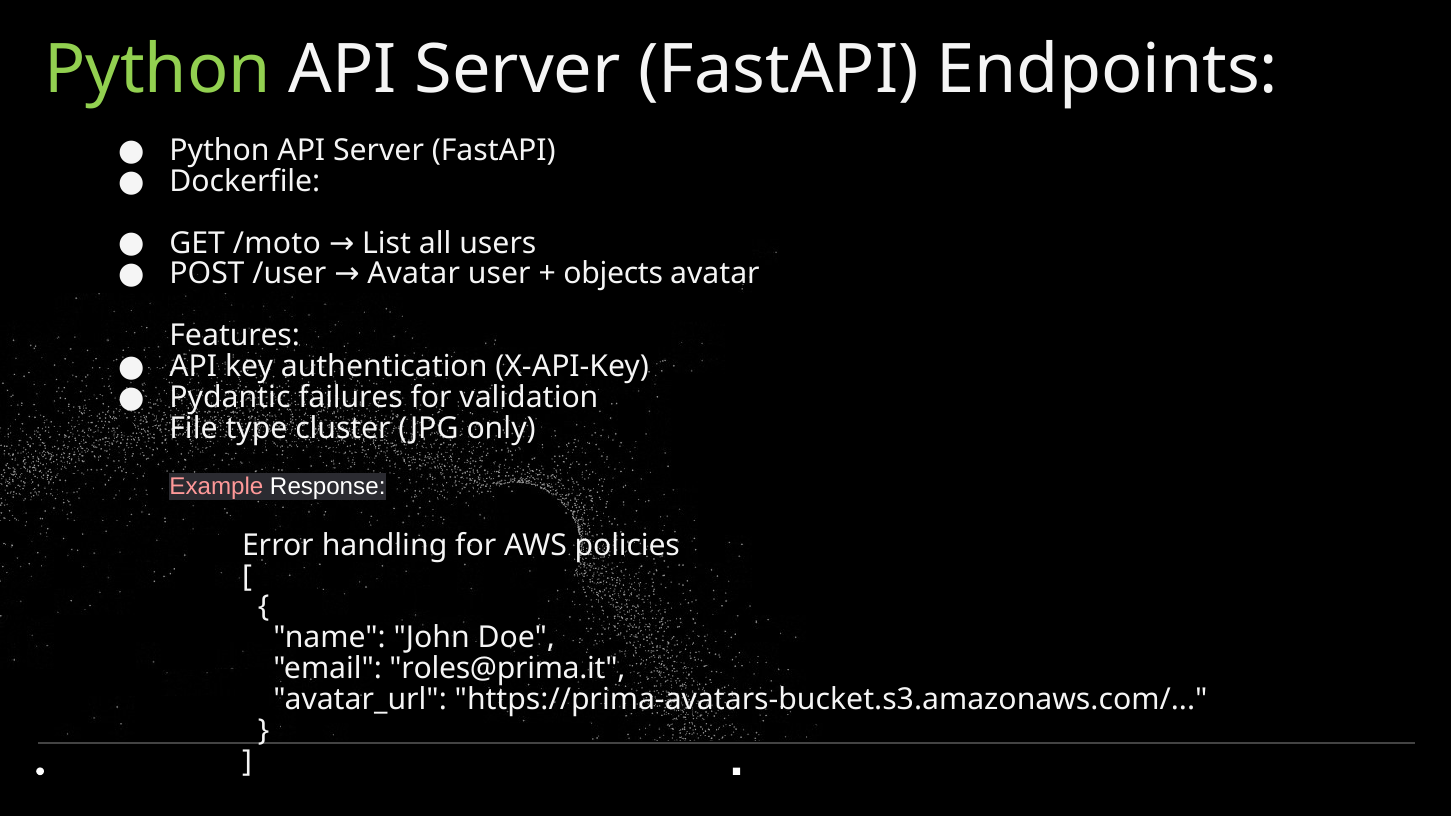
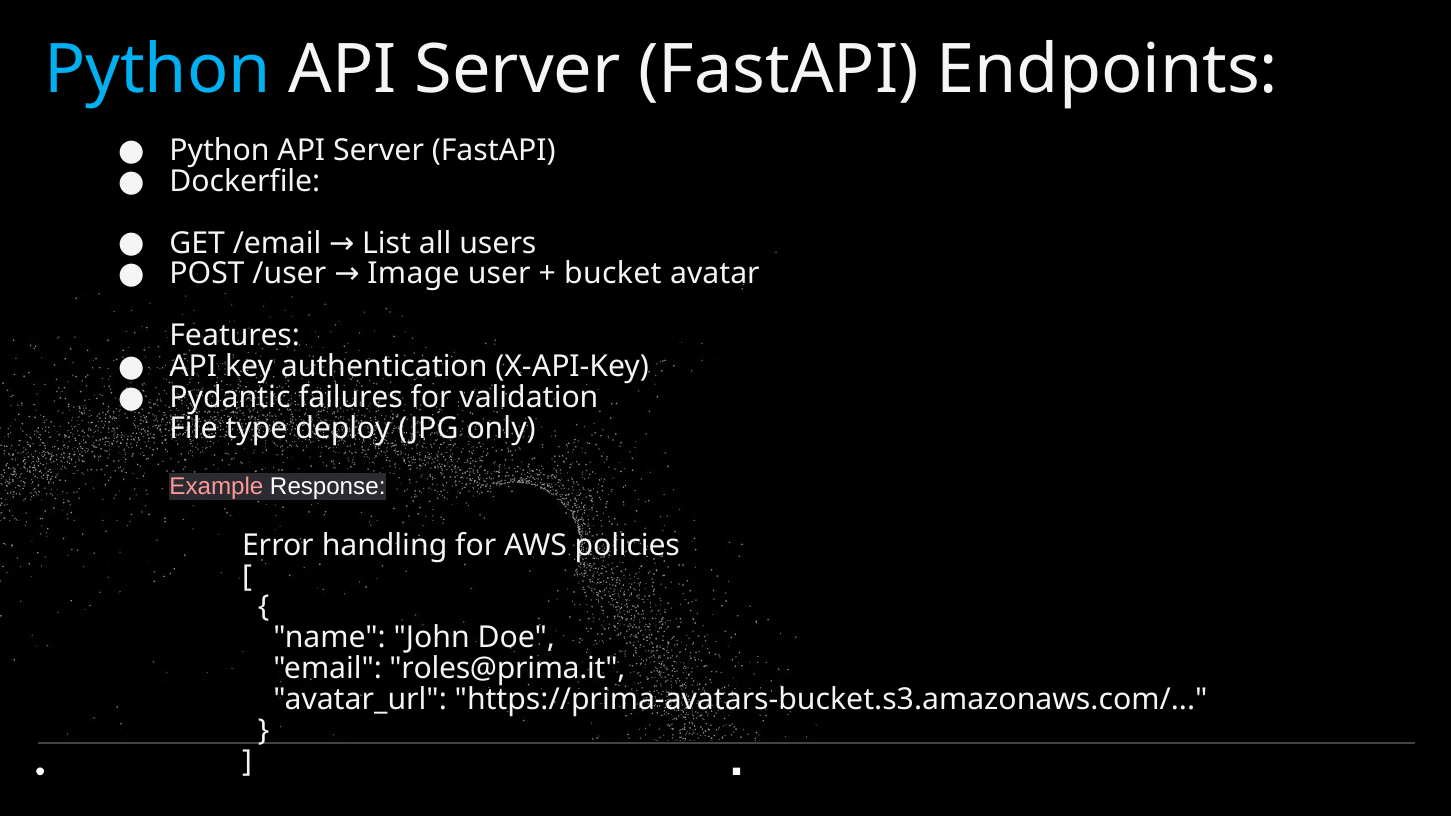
Python colour: light green -> light blue (157, 70)
/moto: /moto -> /email (277, 243)
/user Avatar: Avatar -> Image (414, 274)
objects: objects -> bucket (613, 274)
cluster: cluster -> deploy (343, 428)
